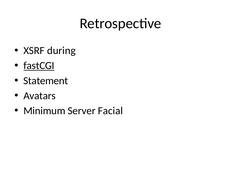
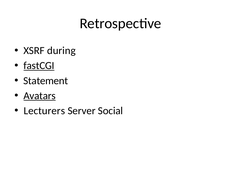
Avatars underline: none -> present (40, 96)
Minimum: Minimum -> Lecturers (44, 111)
Facial: Facial -> Social (111, 111)
